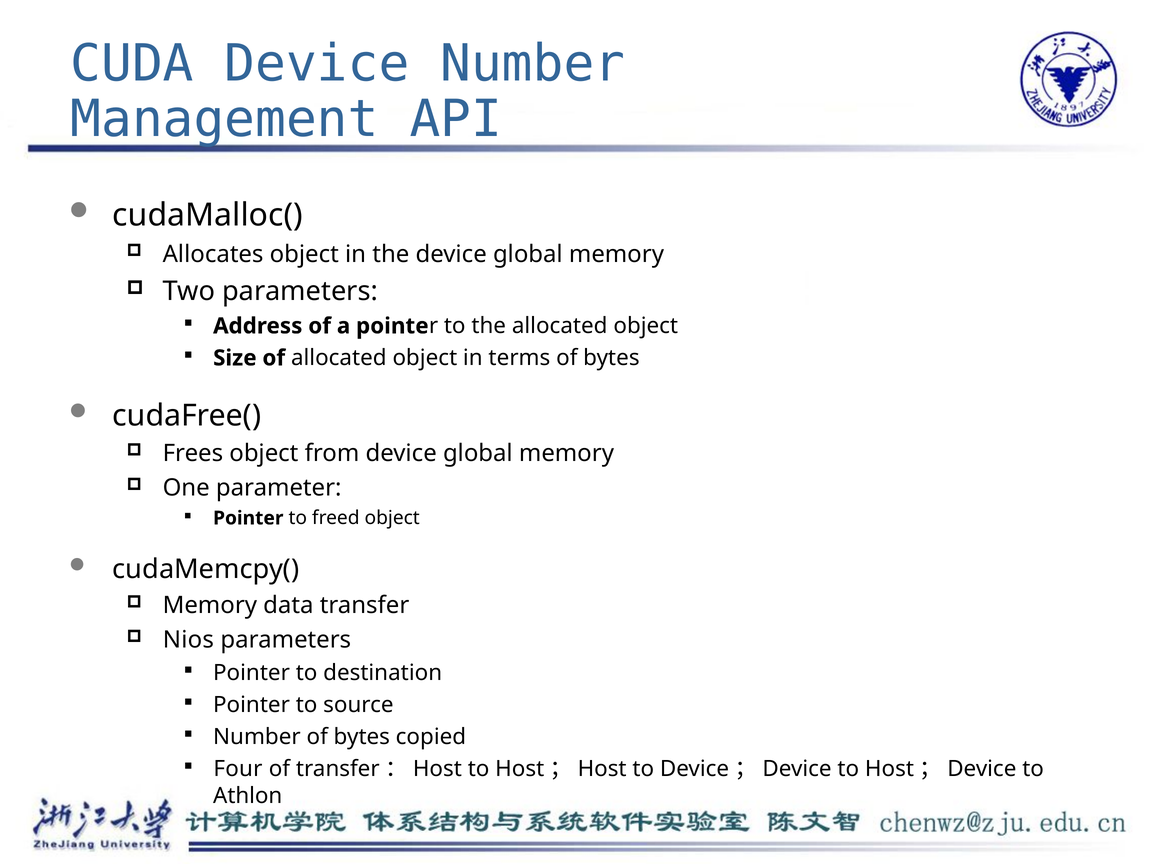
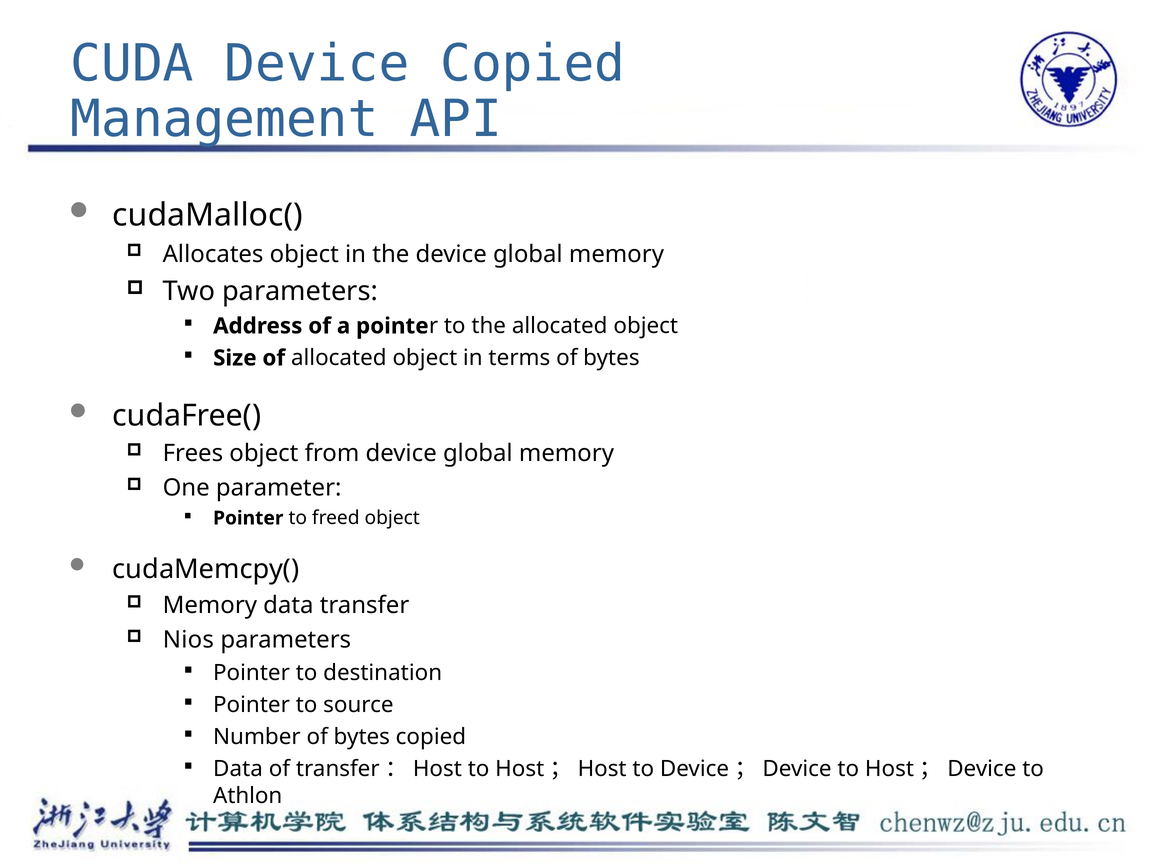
Device Number: Number -> Copied (533, 64)
Four: Four -> Data (238, 769)
